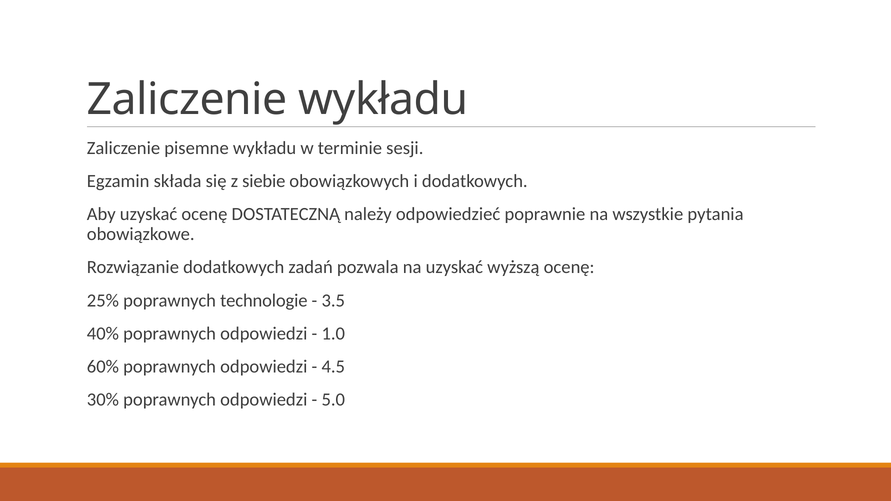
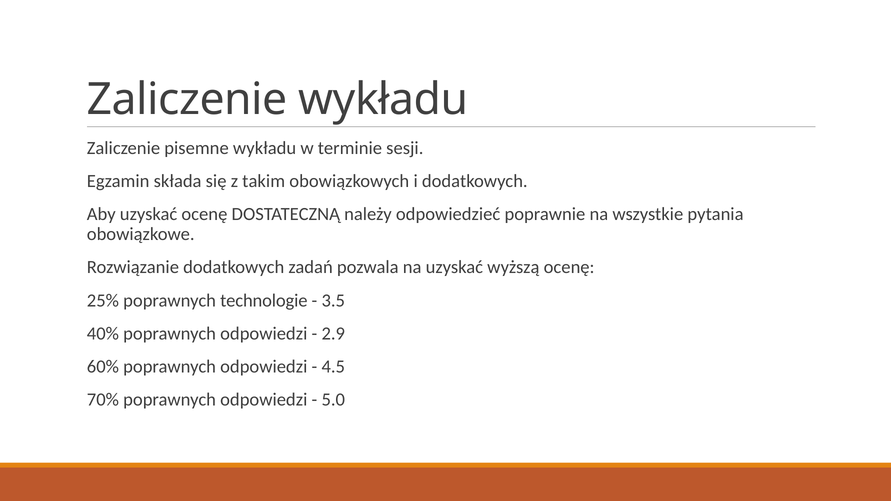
siebie: siebie -> takim (264, 181)
1.0: 1.0 -> 2.9 (333, 334)
30%: 30% -> 70% (103, 400)
